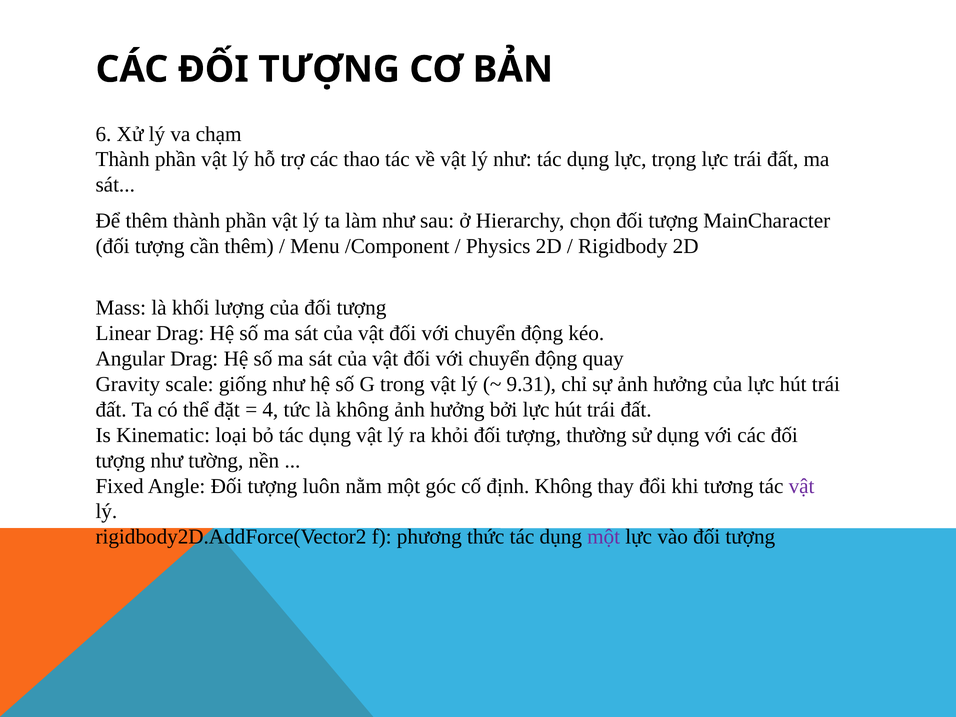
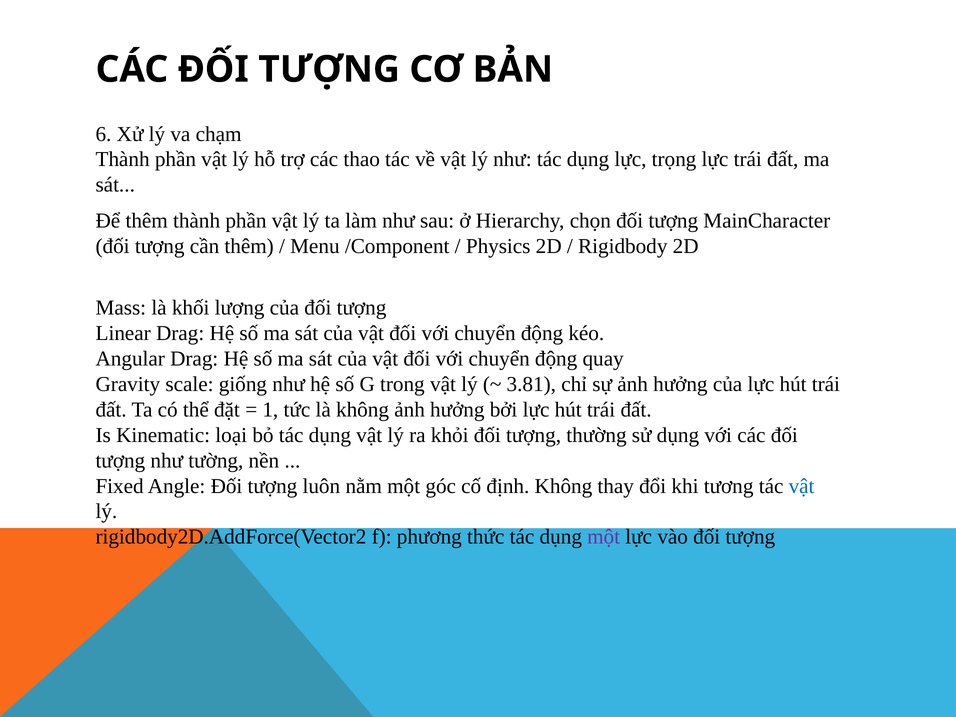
9.31: 9.31 -> 3.81 (531, 384)
4: 4 -> 1 (270, 410)
vật colour: purple -> blue (802, 486)
